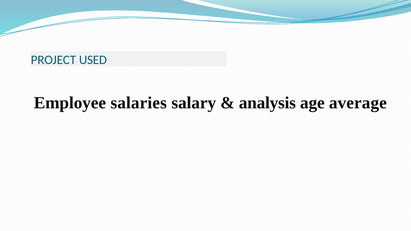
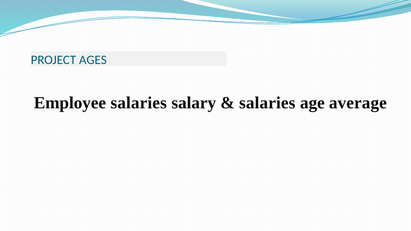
USED: USED -> AGES (93, 60)
analysis: analysis -> salaries (267, 103)
